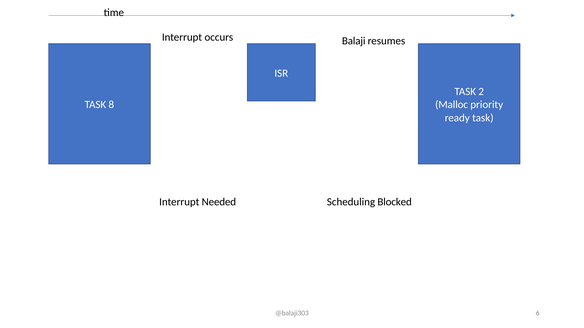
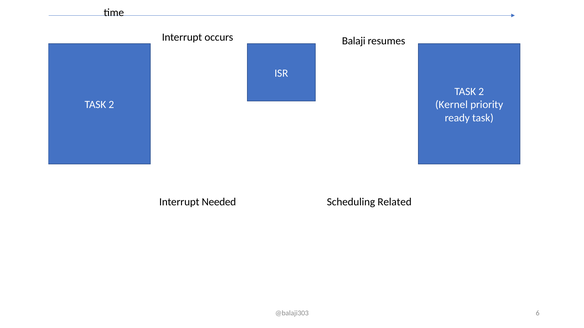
8: 8 -> 2 (111, 105)
Malloc: Malloc -> Kernel (451, 105)
Blocked: Blocked -> Related (395, 202)
